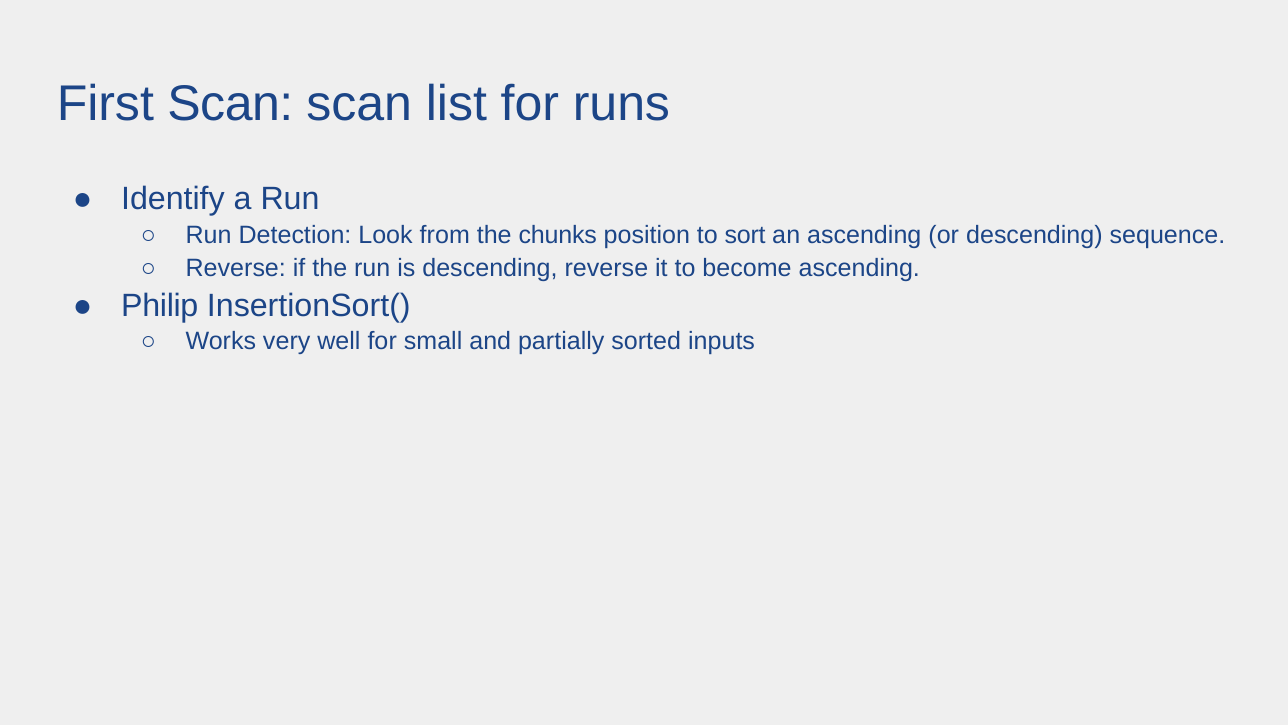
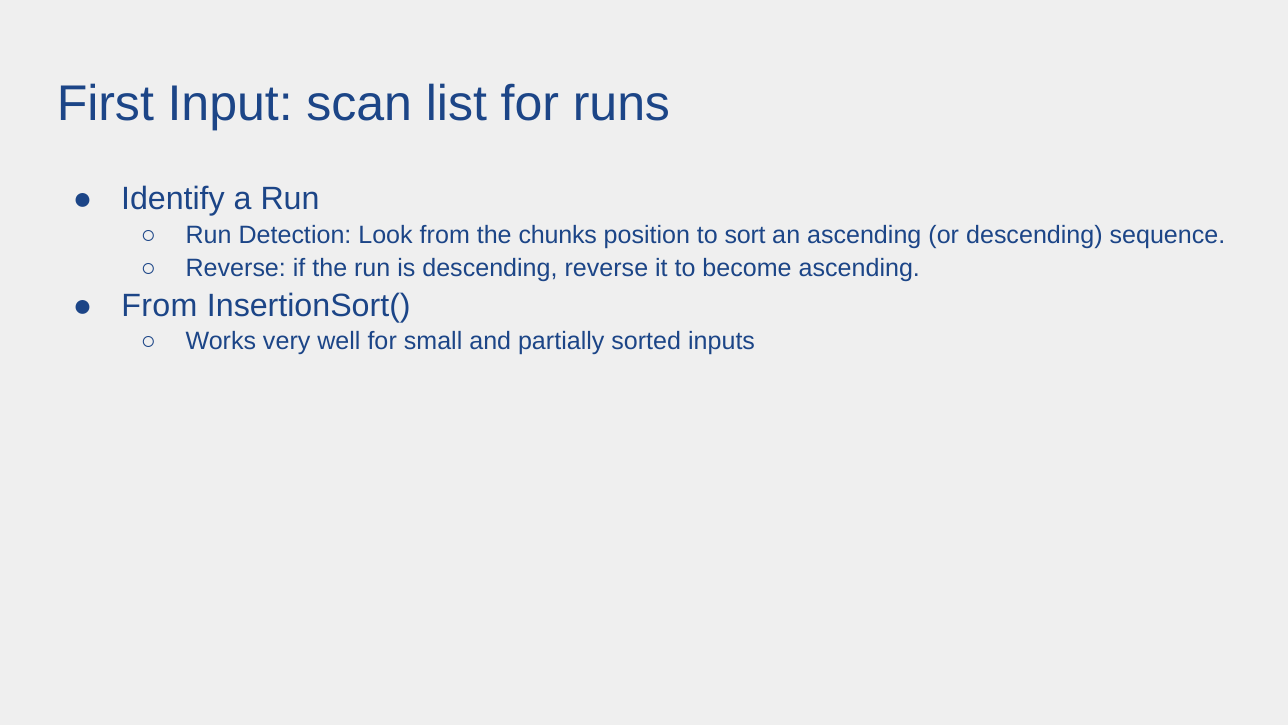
First Scan: Scan -> Input (230, 104)
Philip: Philip -> From (159, 305)
